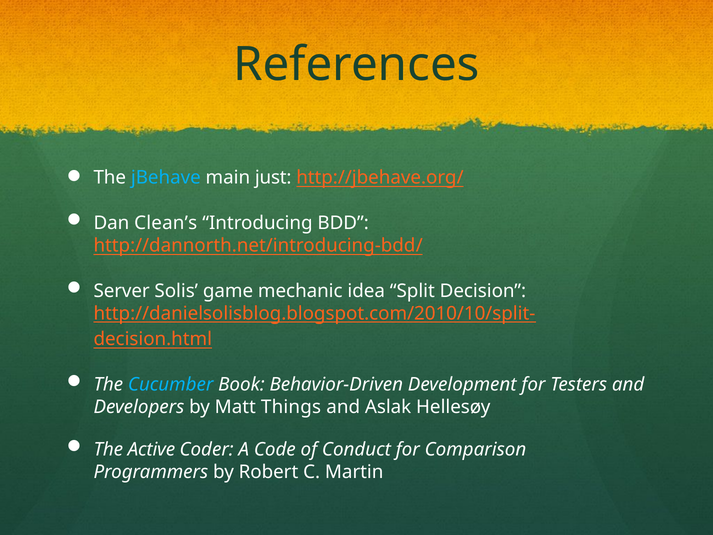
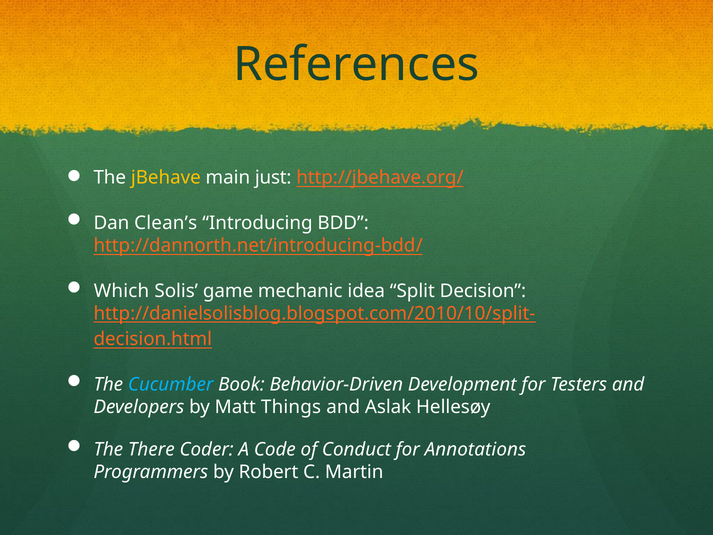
jBehave colour: light blue -> yellow (166, 178)
Server: Server -> Which (121, 291)
Active: Active -> There (151, 449)
Comparison: Comparison -> Annotations (475, 449)
